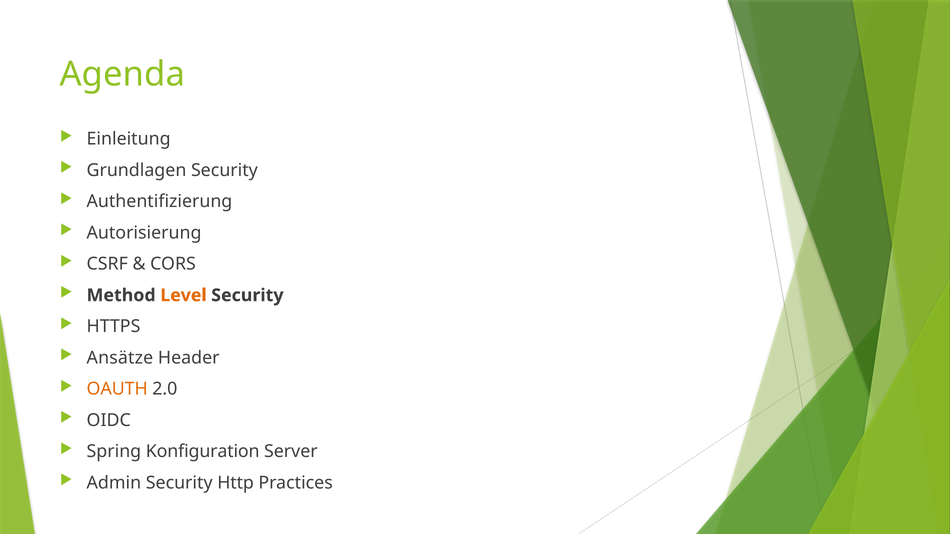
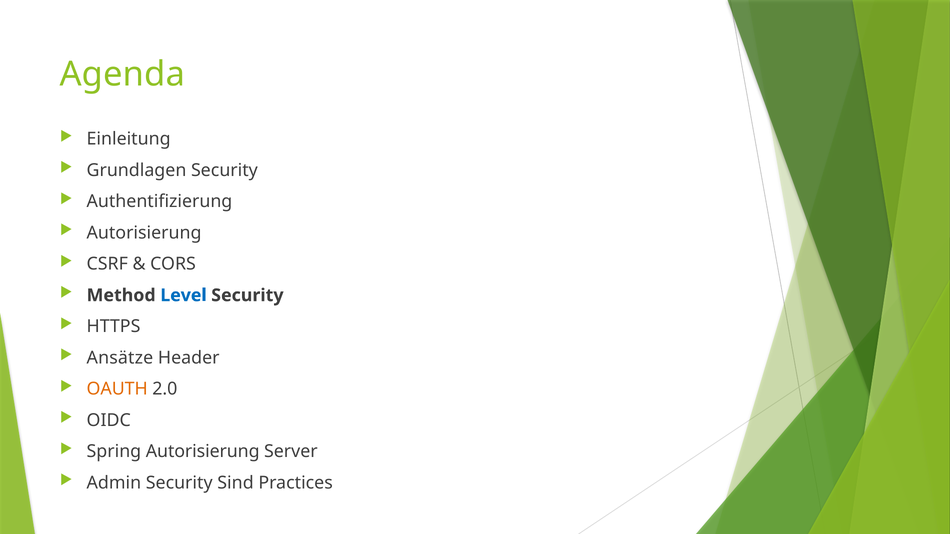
Level colour: orange -> blue (183, 296)
Spring Konfiguration: Konfiguration -> Autorisierung (203, 452)
Http: Http -> Sind (236, 483)
